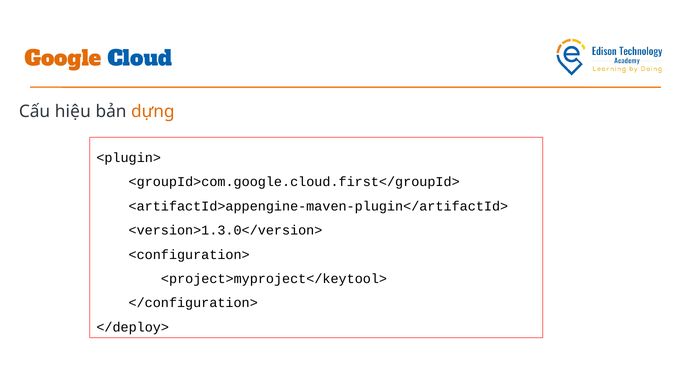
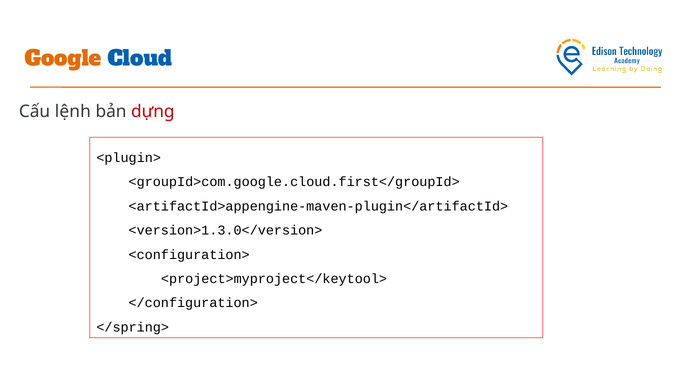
hiệu: hiệu -> lệnh (73, 111)
dựng colour: orange -> red (153, 111)
</deploy>: </deploy> -> </spring> (133, 327)
